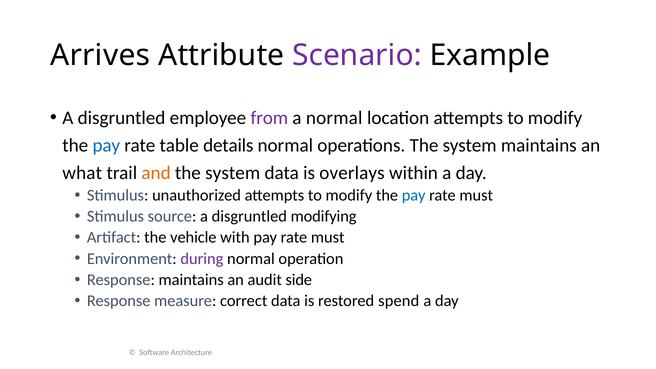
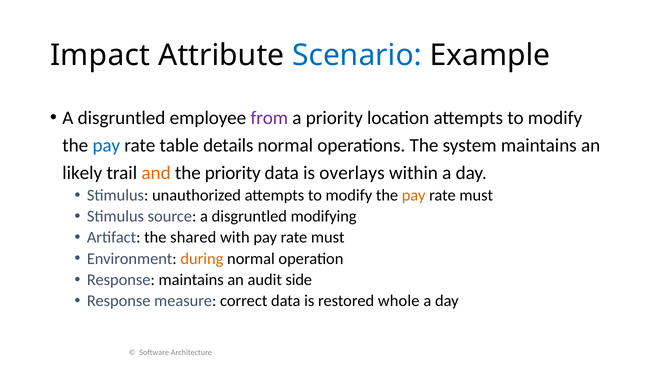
Arrives: Arrives -> Impact (100, 55)
Scenario colour: purple -> blue (357, 55)
a normal: normal -> priority (334, 118)
what: what -> likely (82, 173)
system: system -> priority (233, 173)
pay colour: blue -> orange (414, 195)
vehicle: vehicle -> shared (193, 238)
during colour: purple -> orange (202, 259)
spend: spend -> whole (399, 301)
